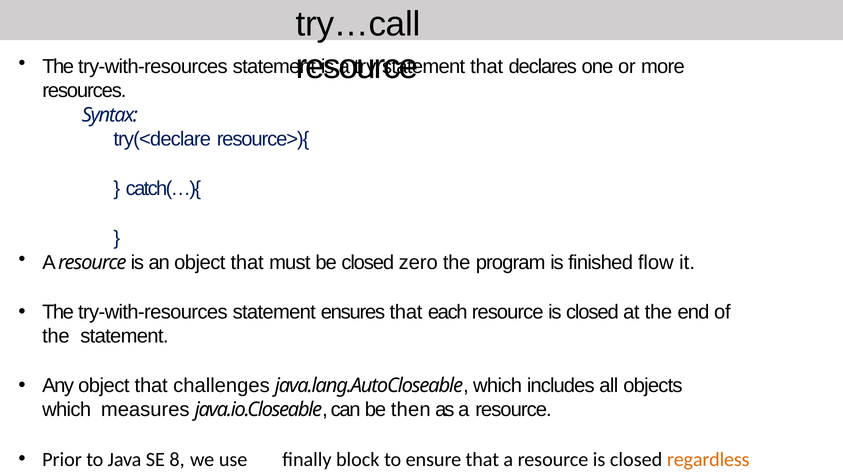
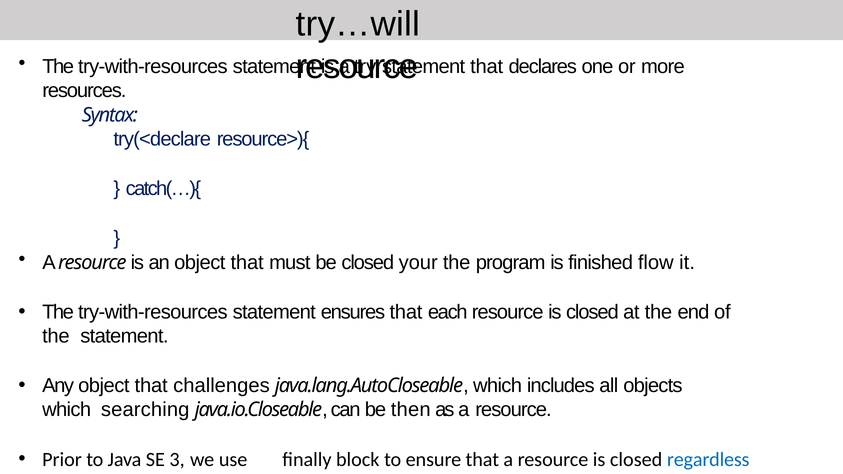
try…call: try…call -> try…will (358, 24)
zero: zero -> your (418, 262)
measures: measures -> searching (145, 410)
8: 8 -> 3 (177, 460)
regardless colour: orange -> blue (708, 460)
